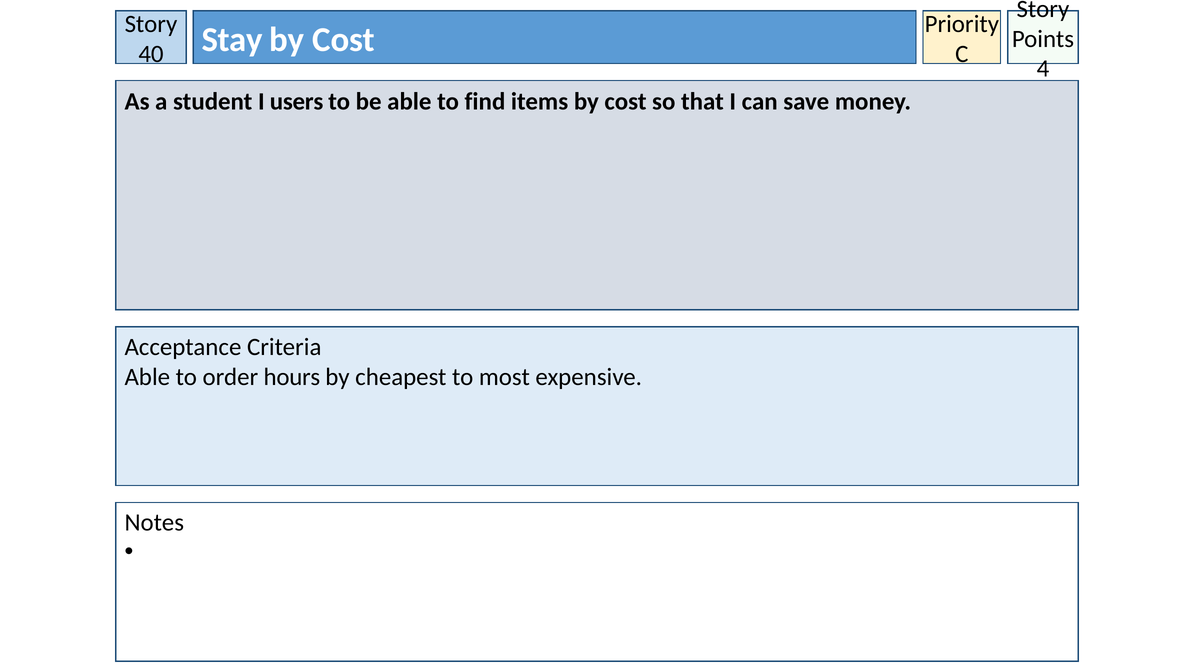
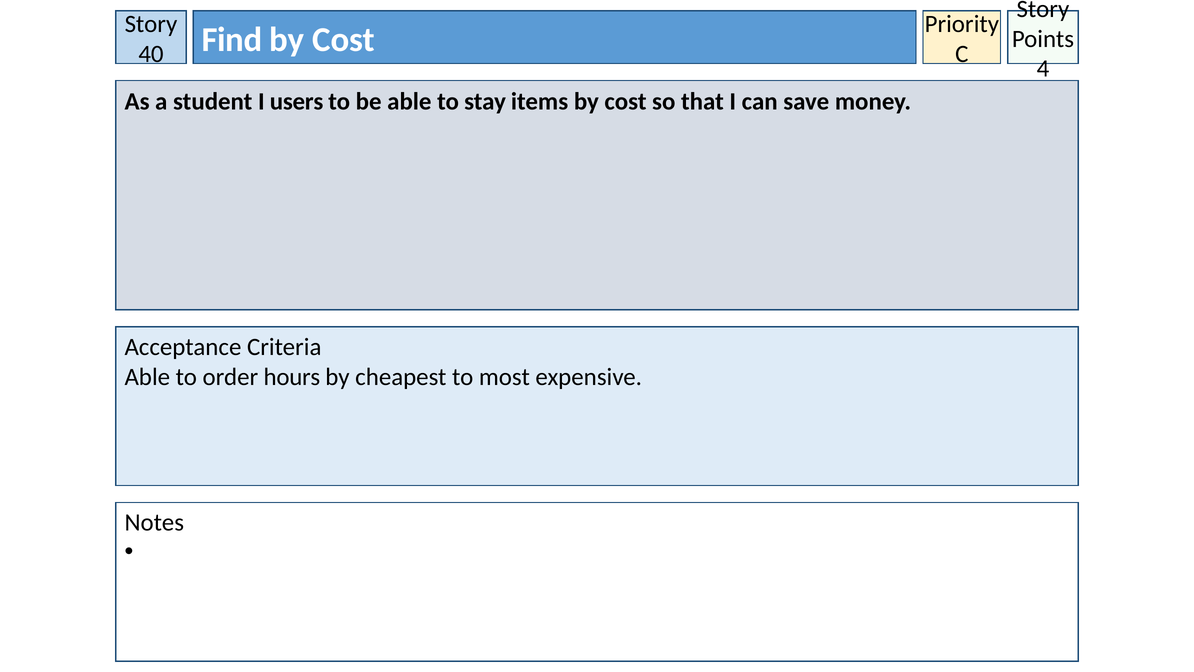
Stay: Stay -> Find (232, 40)
find: find -> stay (485, 102)
